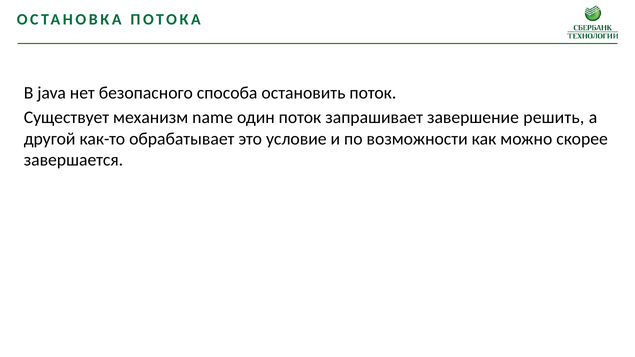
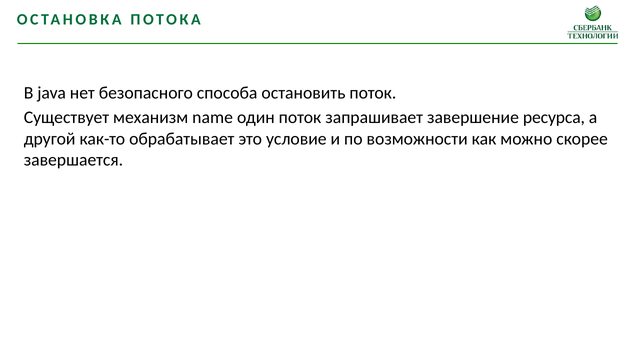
решить: решить -> ресурса (554, 118)
